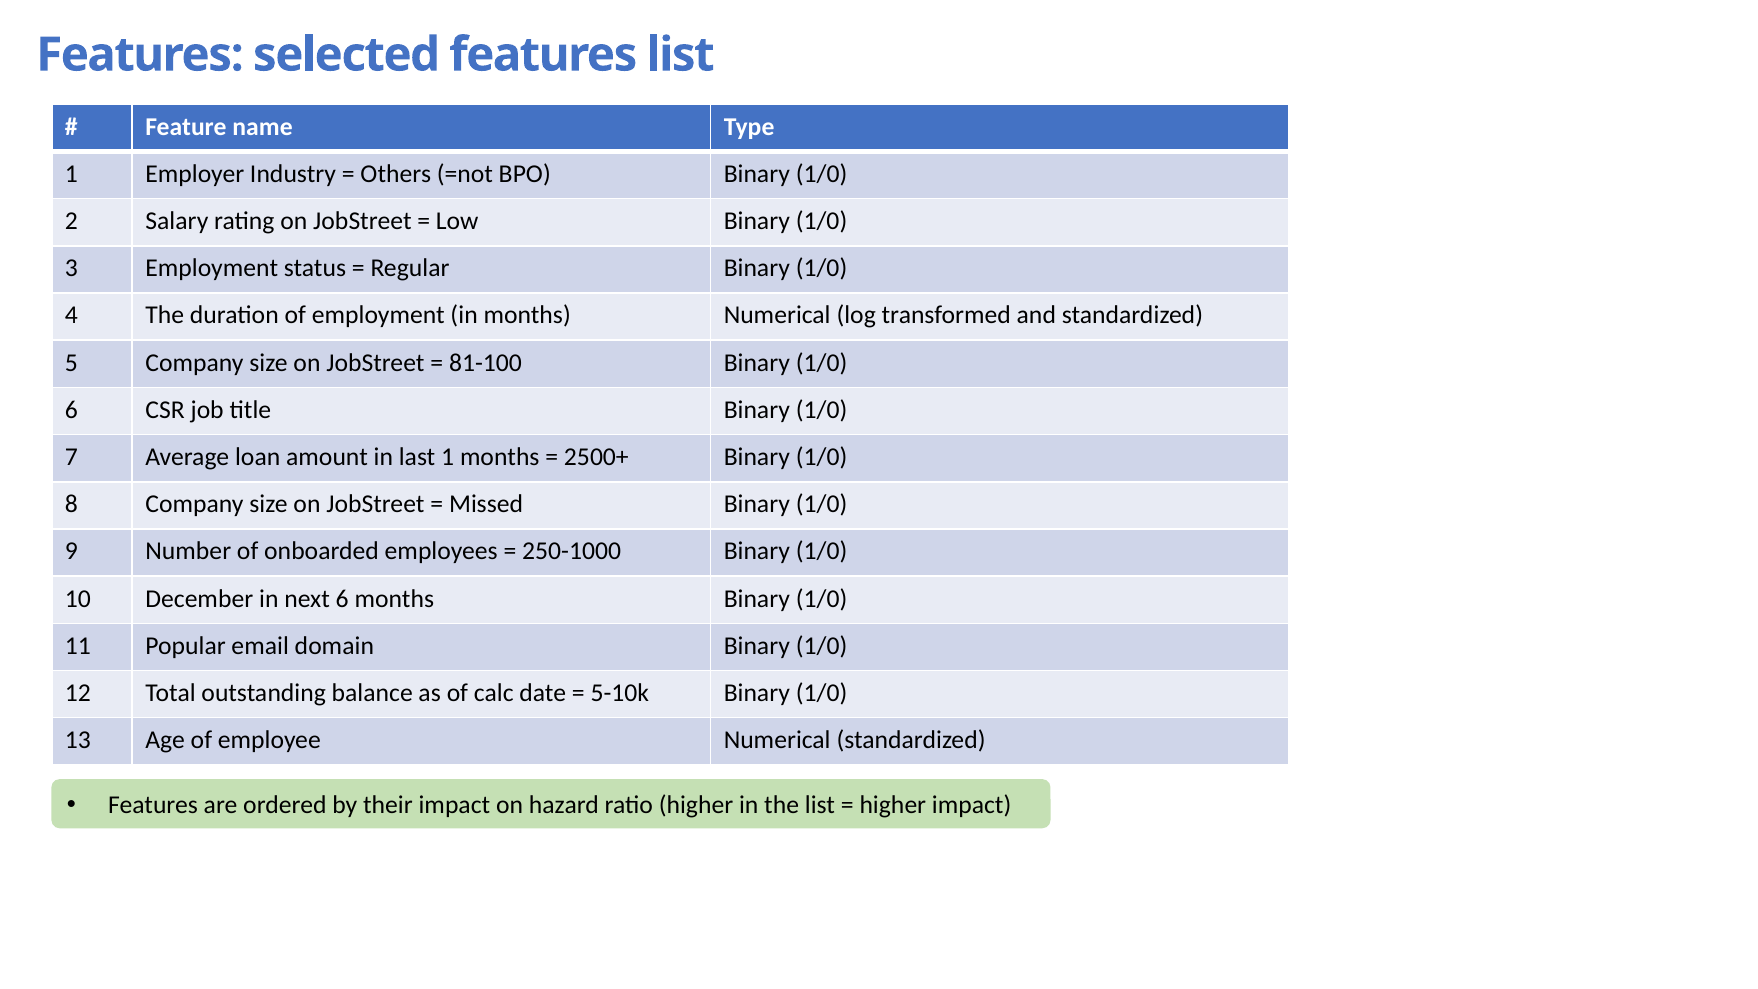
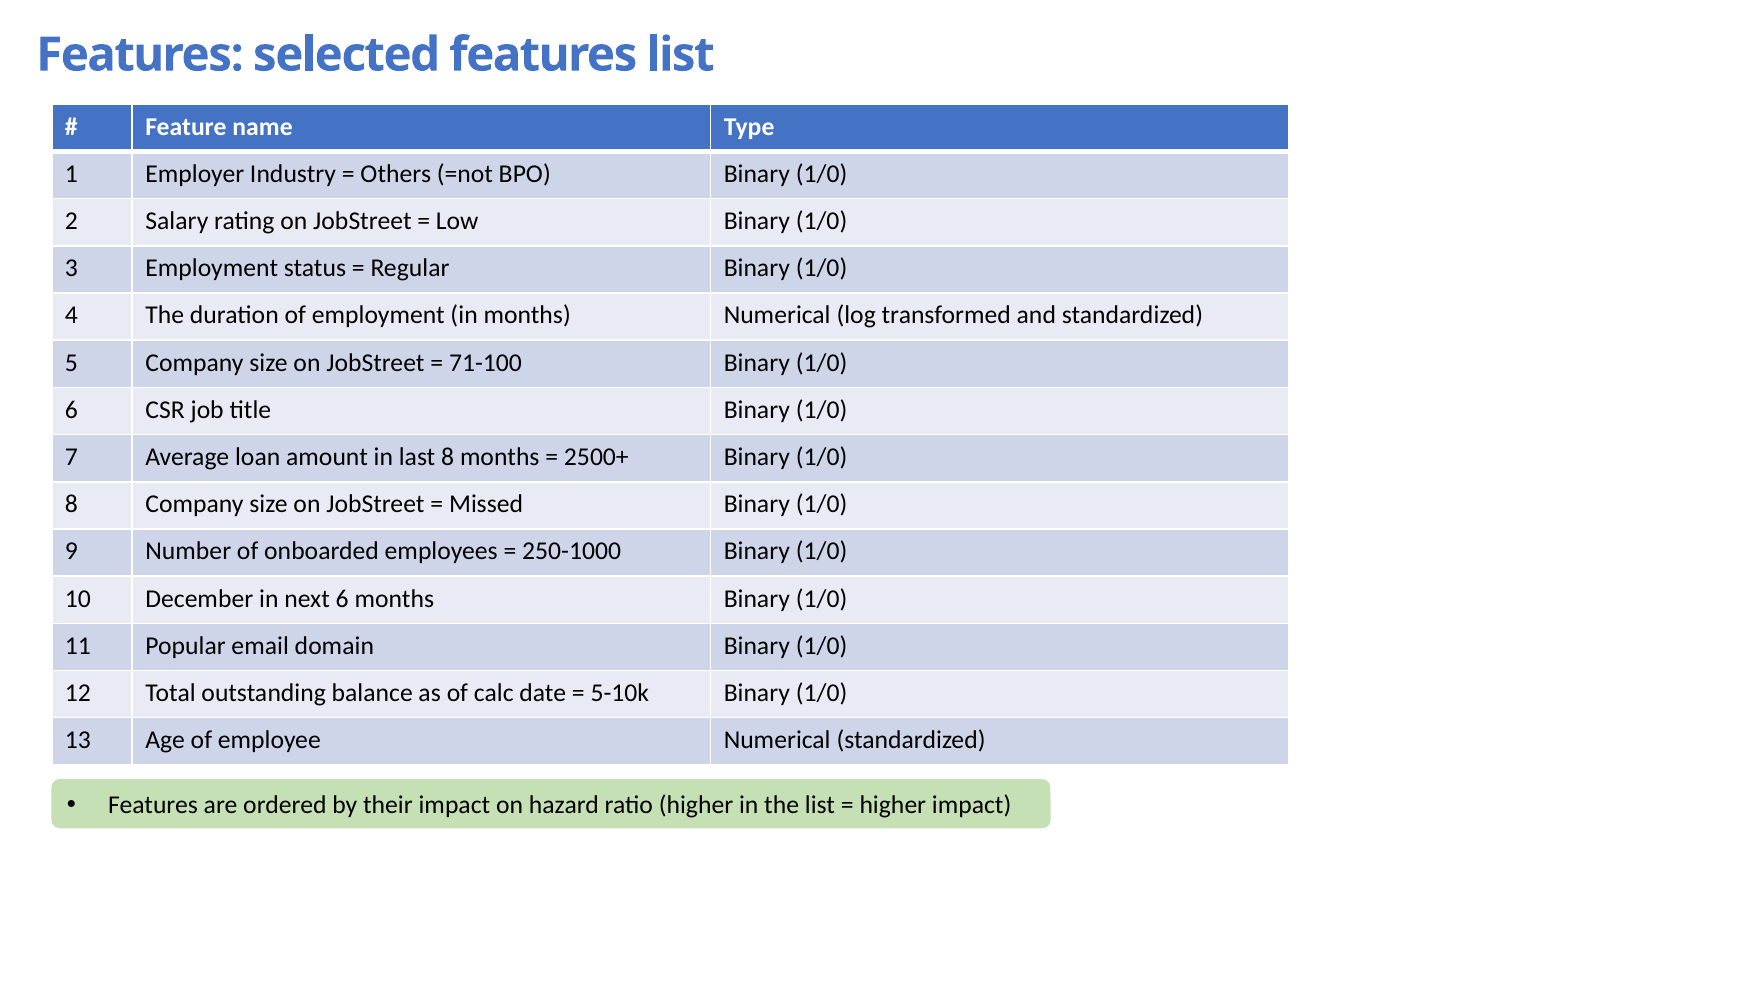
81-100: 81-100 -> 71-100 (486, 363)
last 1: 1 -> 8 (448, 457)
